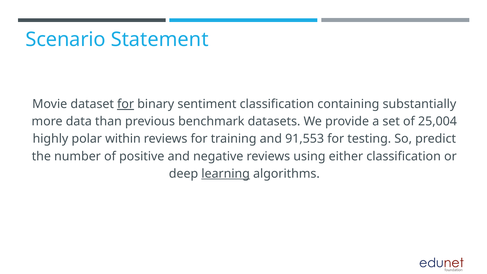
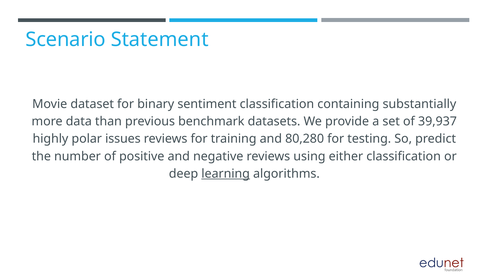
for underline: present -> none (126, 104)
25,004: 25,004 -> 39,937 (437, 121)
within: within -> issues (123, 139)
91,553: 91,553 -> 80,280 (305, 139)
